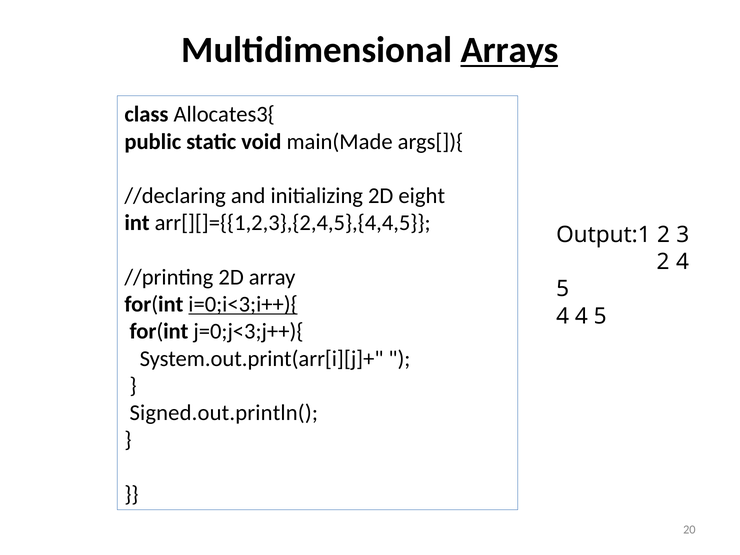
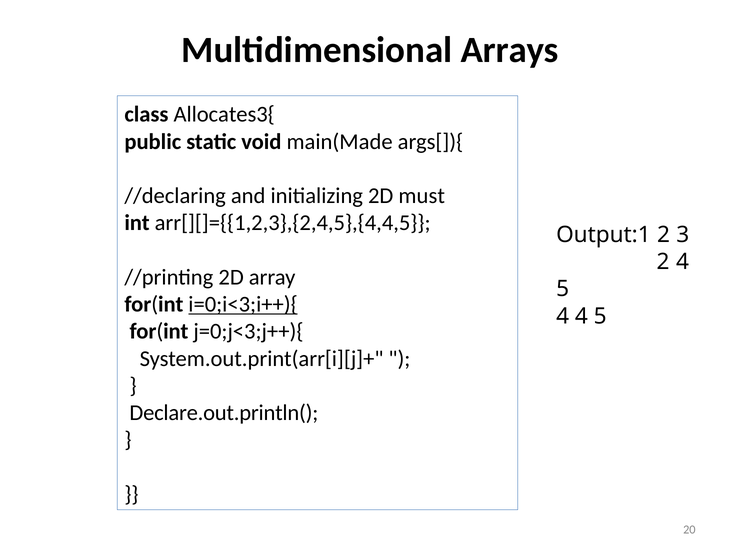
Arrays underline: present -> none (510, 50)
eight: eight -> must (422, 196)
Signed.out.println(: Signed.out.println( -> Declare.out.println( (224, 413)
